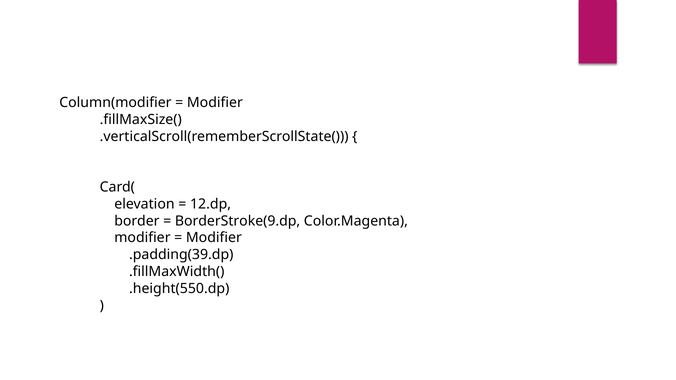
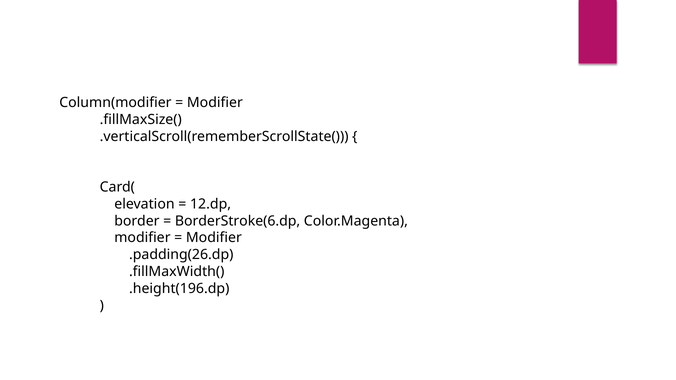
BorderStroke(9.dp: BorderStroke(9.dp -> BorderStroke(6.dp (238, 221)
.padding(39.dp: .padding(39.dp -> .padding(26.dp (181, 255)
.height(550.dp: .height(550.dp -> .height(196.dp (179, 289)
